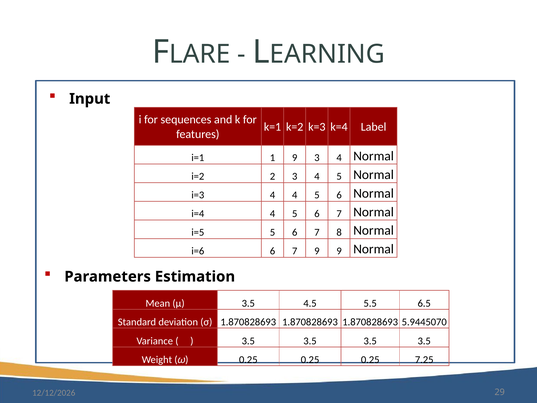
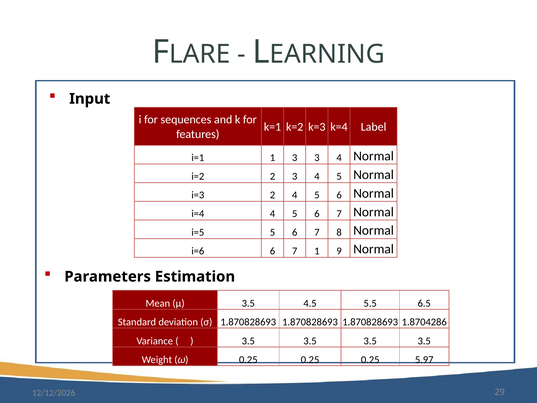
1 9: 9 -> 3 (295, 158)
i=3 4: 4 -> 2 (273, 195)
7 9: 9 -> 1 (317, 251)
5.9445070: 5.9445070 -> 1.8704286 (424, 322)
7.25: 7.25 -> 5.97 (424, 360)
